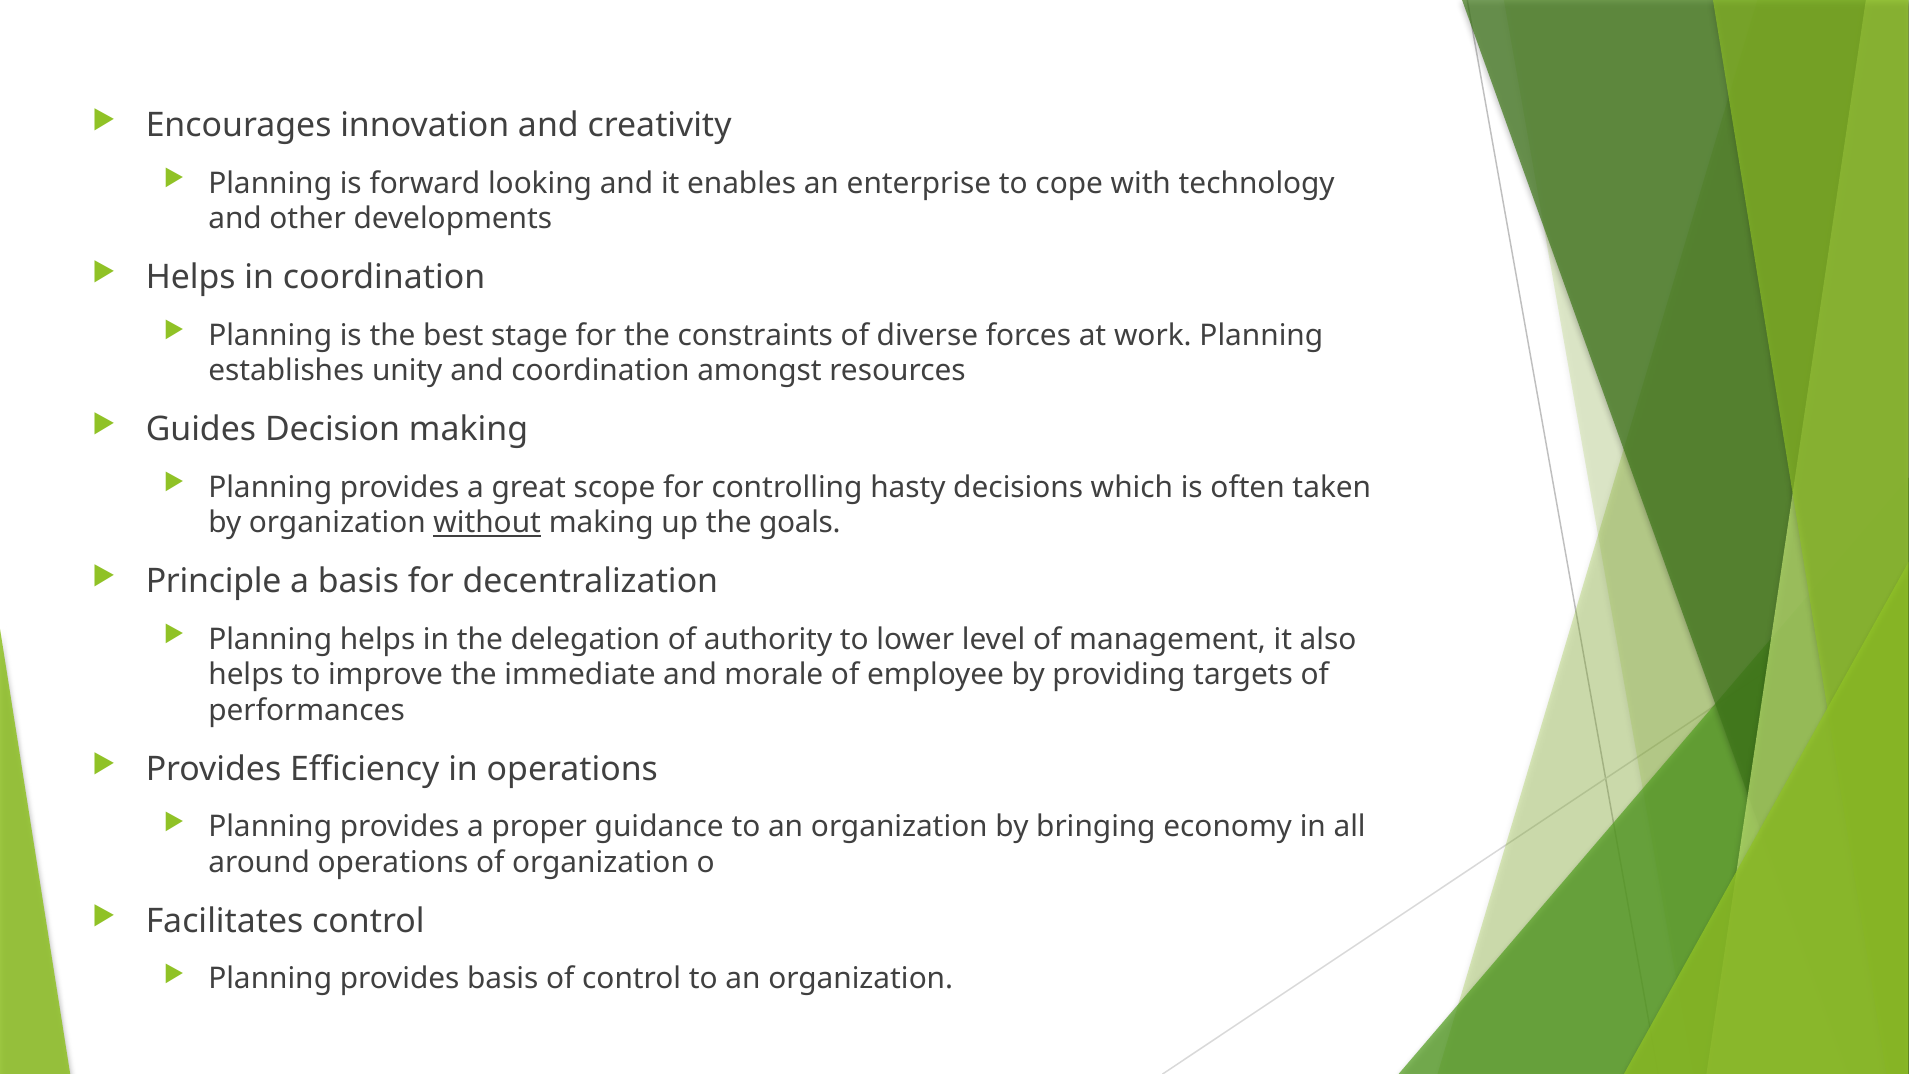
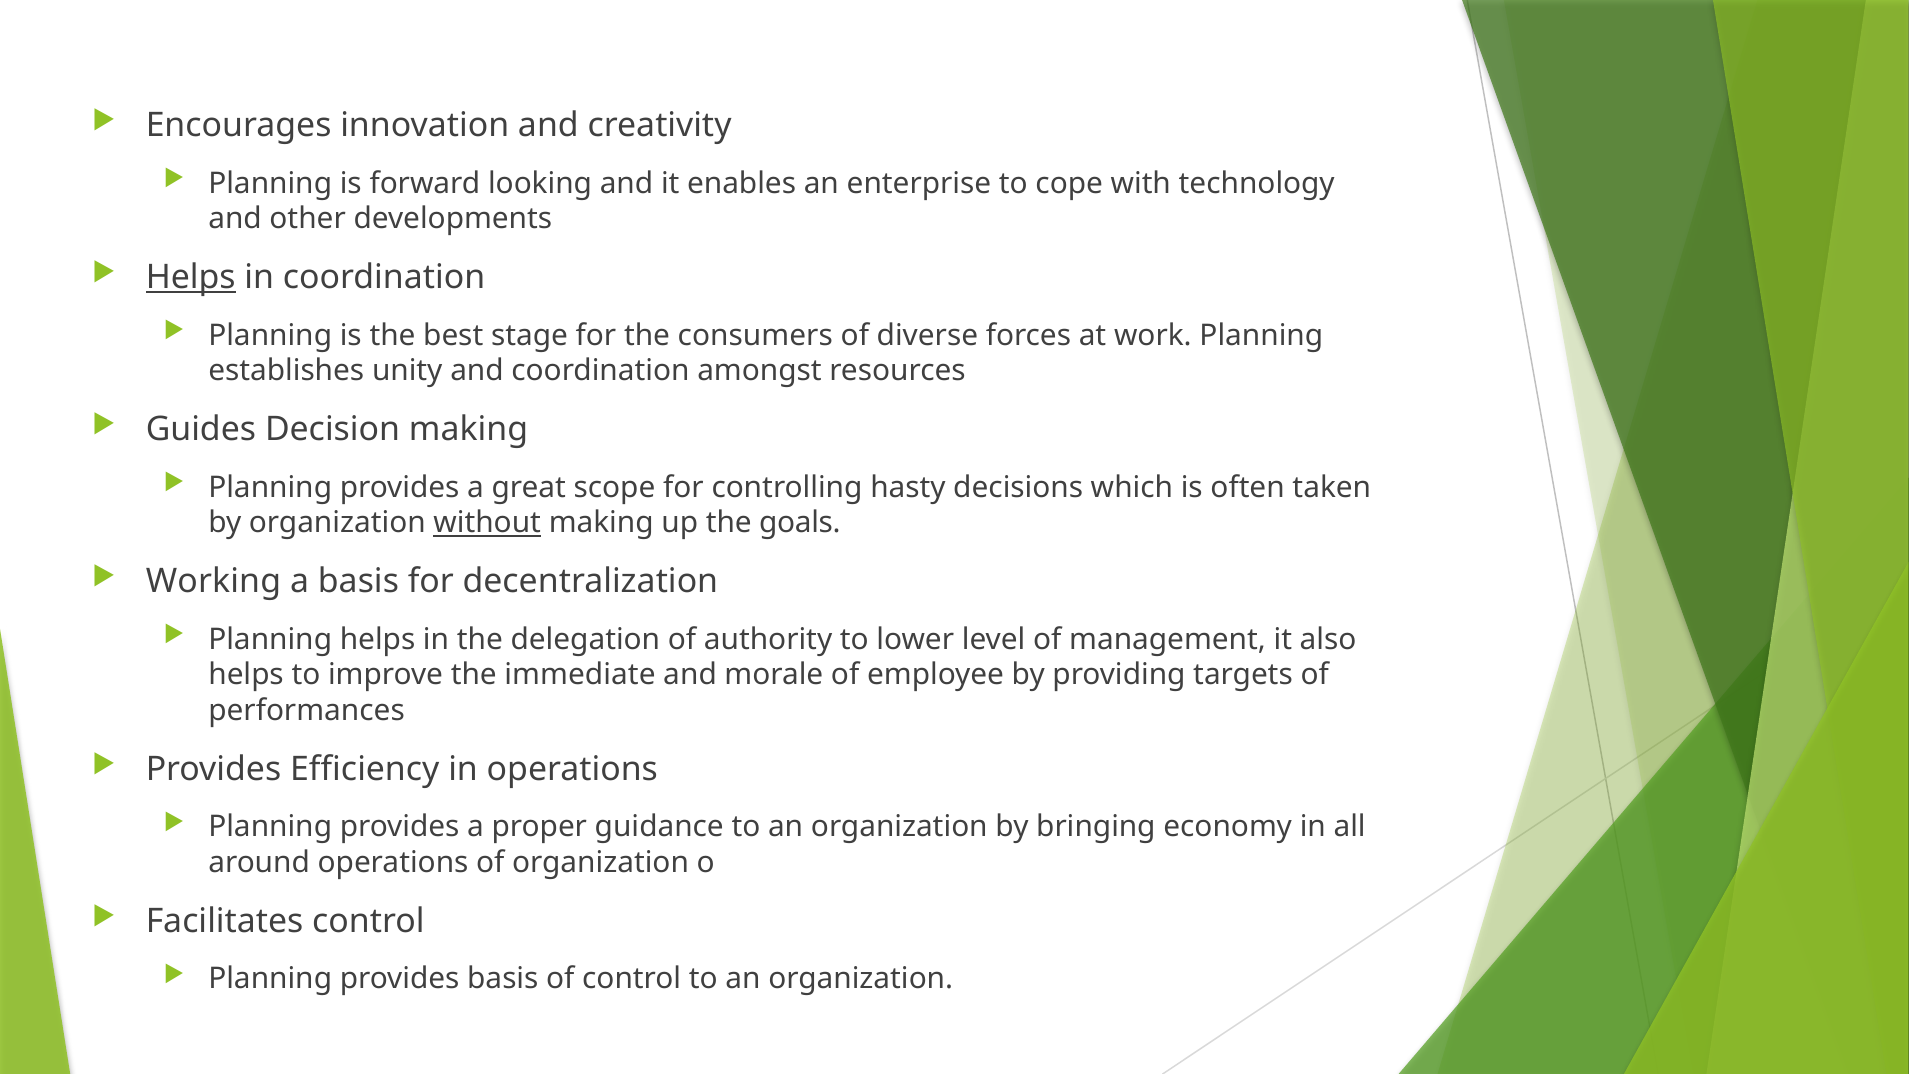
Helps underline: none -> present (191, 277)
constraints: constraints -> consumers (755, 335)
Principle: Principle -> Working (213, 581)
